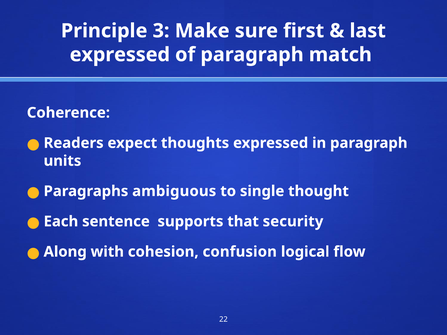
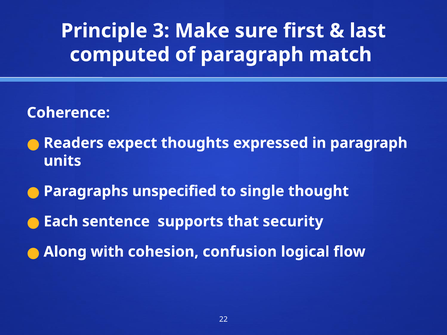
expressed: expressed -> computed (120, 55)
ambiguous: ambiguous -> unspecified (174, 191)
